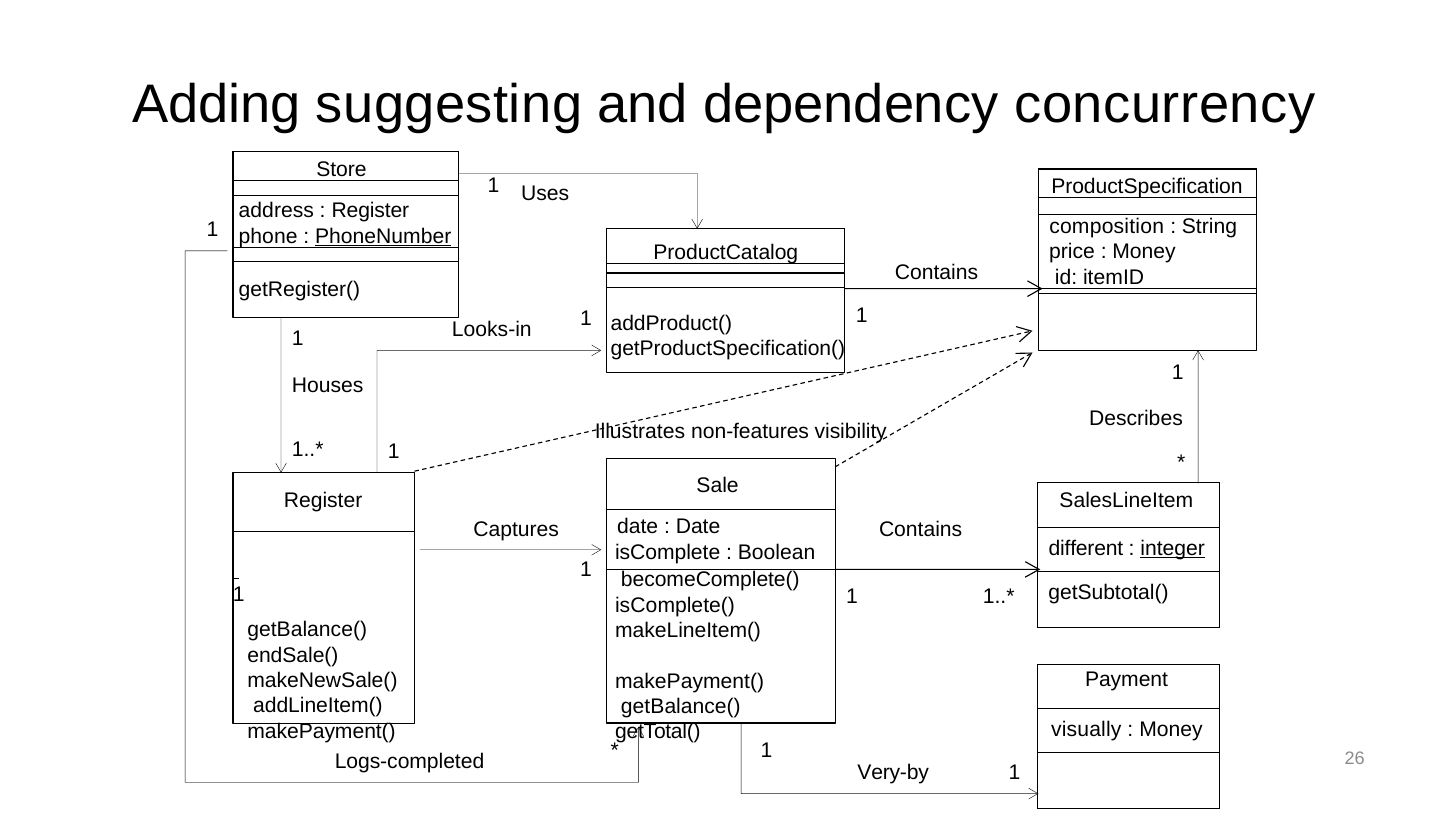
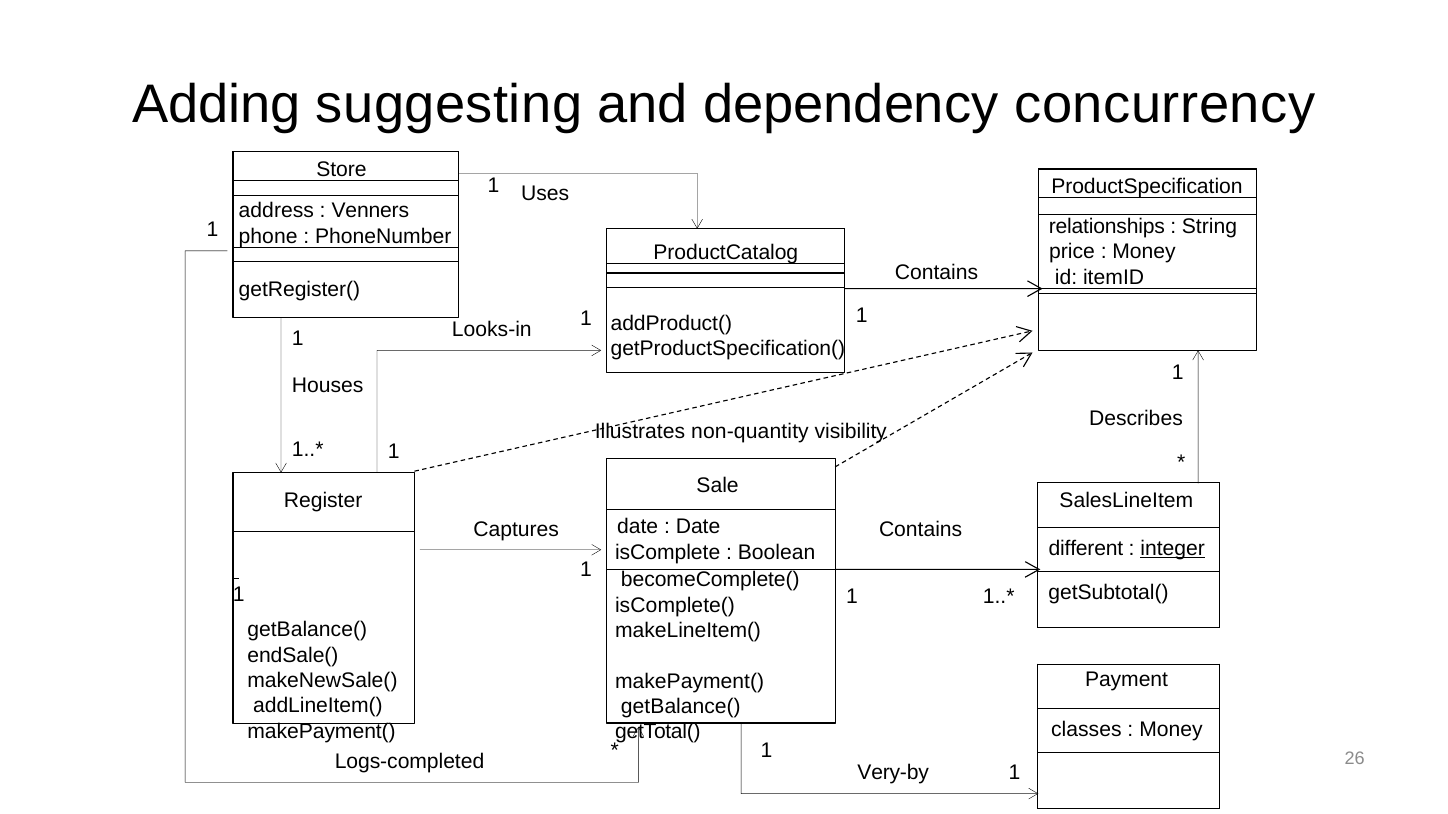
Register: Register -> Venners (370, 211)
composition: composition -> relationships (1107, 227)
PhoneNumber underline: present -> none (383, 236)
non-features: non-features -> non-quantity (750, 432)
visually: visually -> classes (1086, 730)
